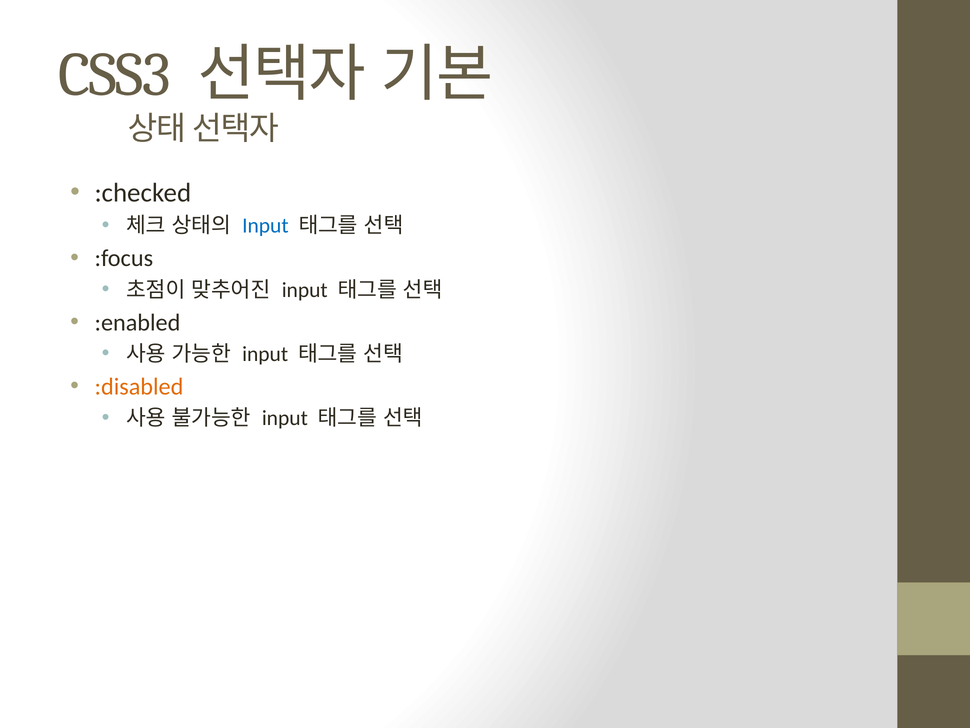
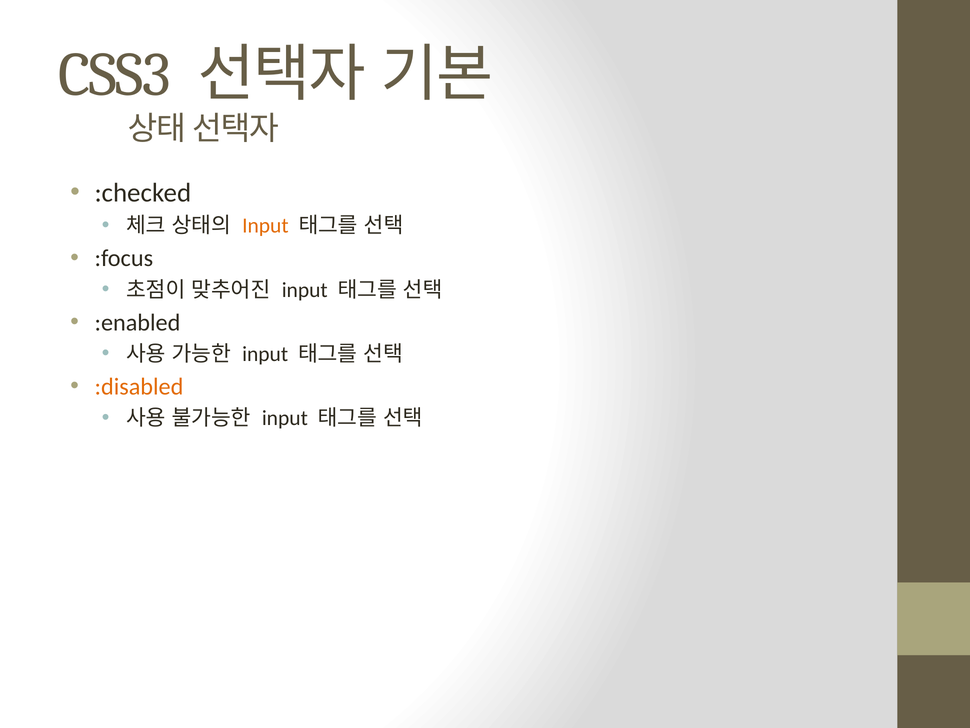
Input colour: blue -> orange (265, 226)
